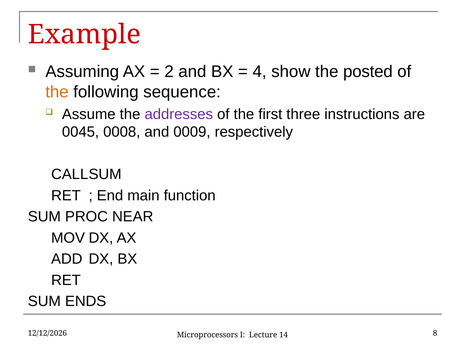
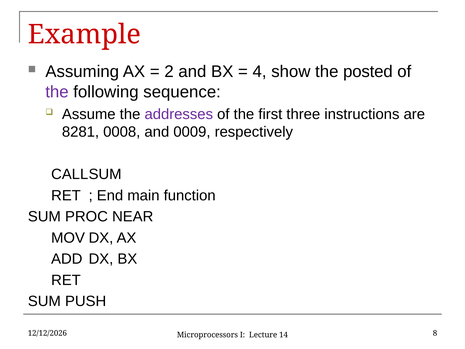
the colour: orange -> purple (57, 92)
0045: 0045 -> 8281 (81, 132)
ENDS: ENDS -> PUSH (86, 301)
